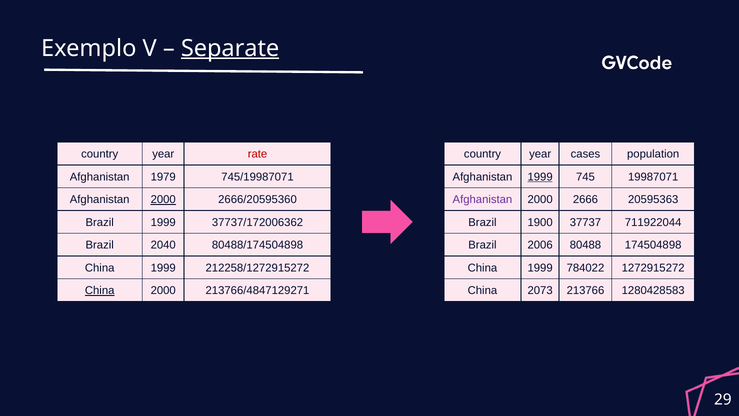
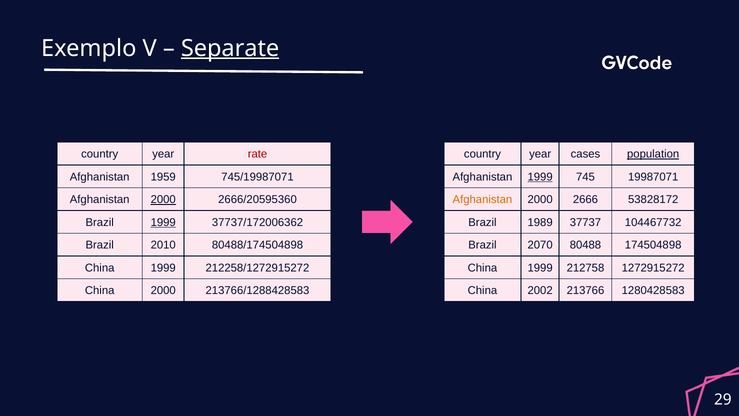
population underline: none -> present (653, 154)
1979: 1979 -> 1959 (163, 177)
Afghanistan colour: purple -> orange (482, 200)
20595363: 20595363 -> 53828172 (653, 200)
1999 underline: none -> present (163, 222)
1900: 1900 -> 1989 (540, 222)
711922044: 711922044 -> 104467732 (653, 222)
2040: 2040 -> 2010 (163, 245)
2006: 2006 -> 2070 (540, 245)
784022: 784022 -> 212758 (585, 268)
China underline: present -> none (100, 290)
213766/4847129271: 213766/4847129271 -> 213766/1288428583 (257, 290)
2073: 2073 -> 2002 (540, 290)
